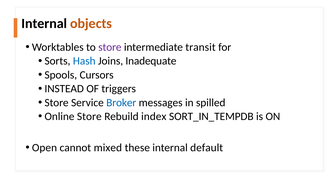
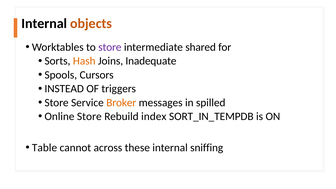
transit: transit -> shared (201, 47)
Hash colour: blue -> orange (84, 61)
Broker colour: blue -> orange (121, 103)
Open: Open -> Table (44, 148)
mixed: mixed -> across (108, 148)
default: default -> sniffing (207, 148)
